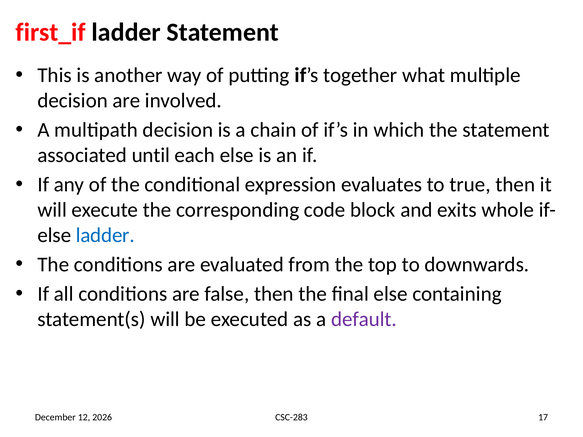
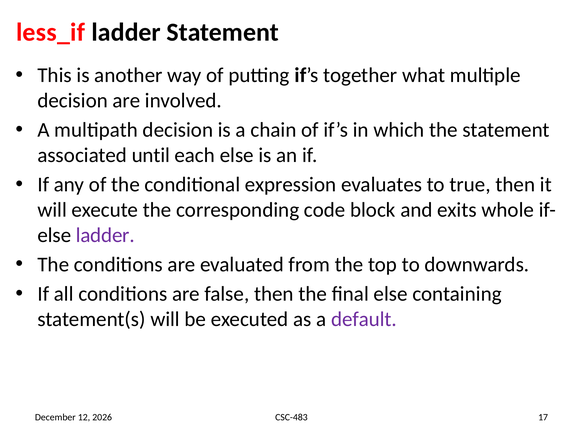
first_if: first_if -> less_if (51, 32)
ladder colour: blue -> purple (105, 235)
CSC-283: CSC-283 -> CSC-483 (291, 417)
